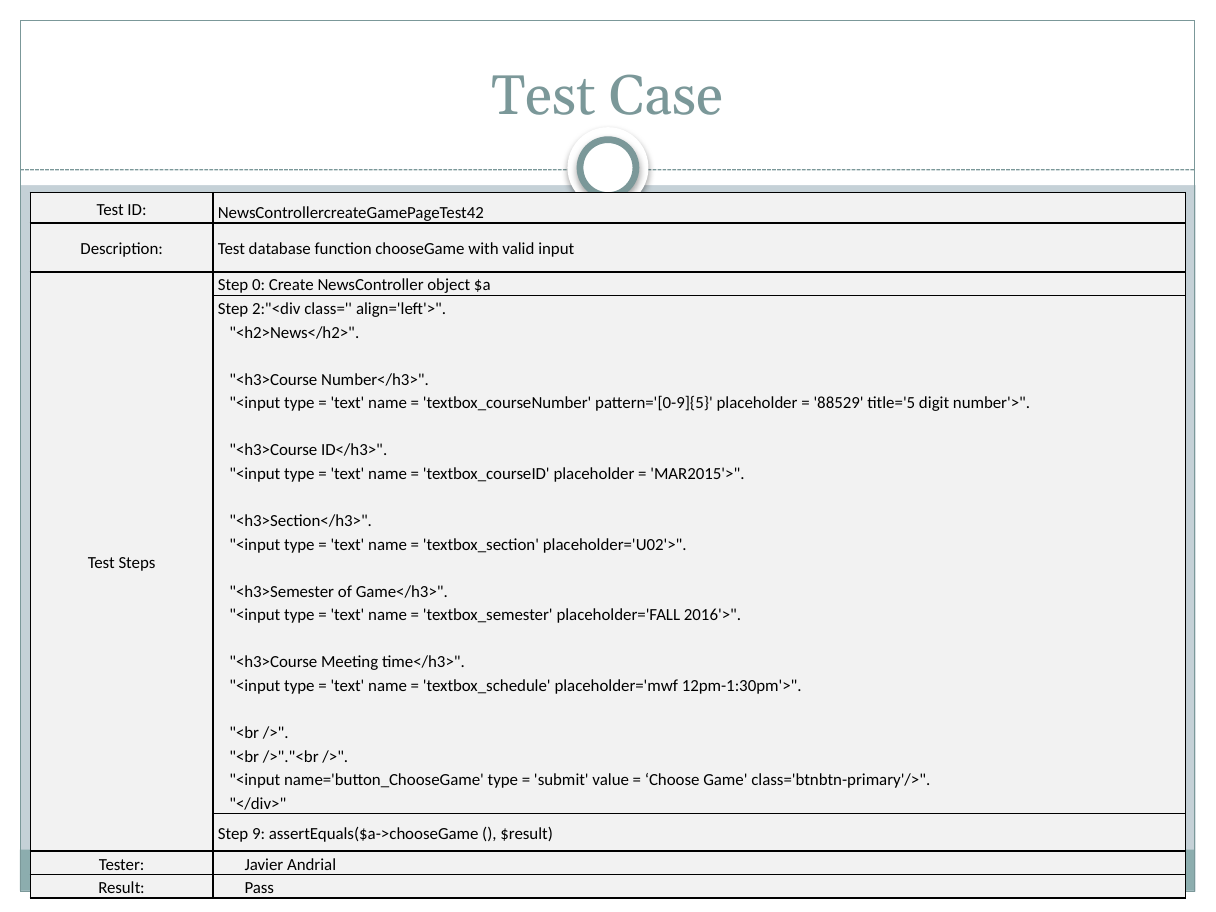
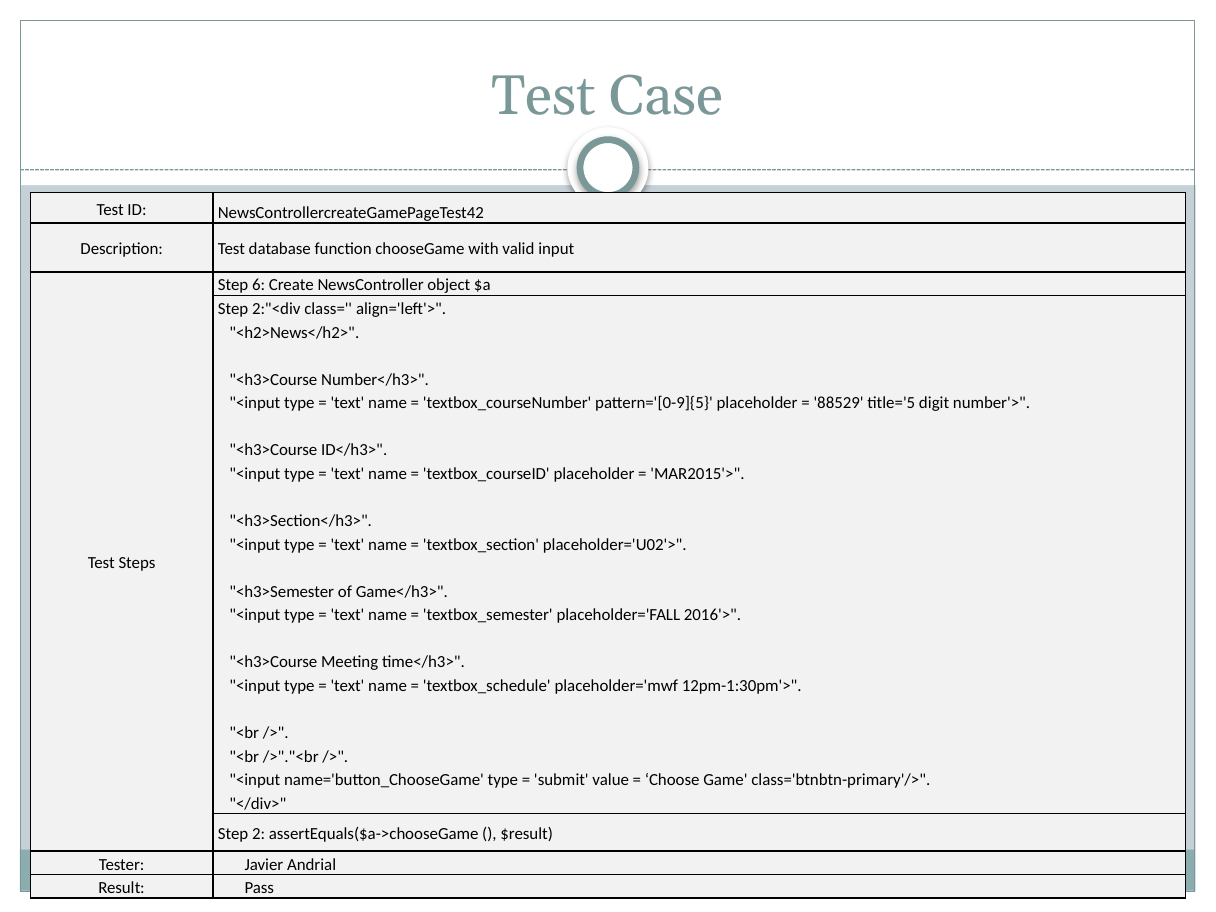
0: 0 -> 6 (259, 285)
9: 9 -> 2 (259, 834)
